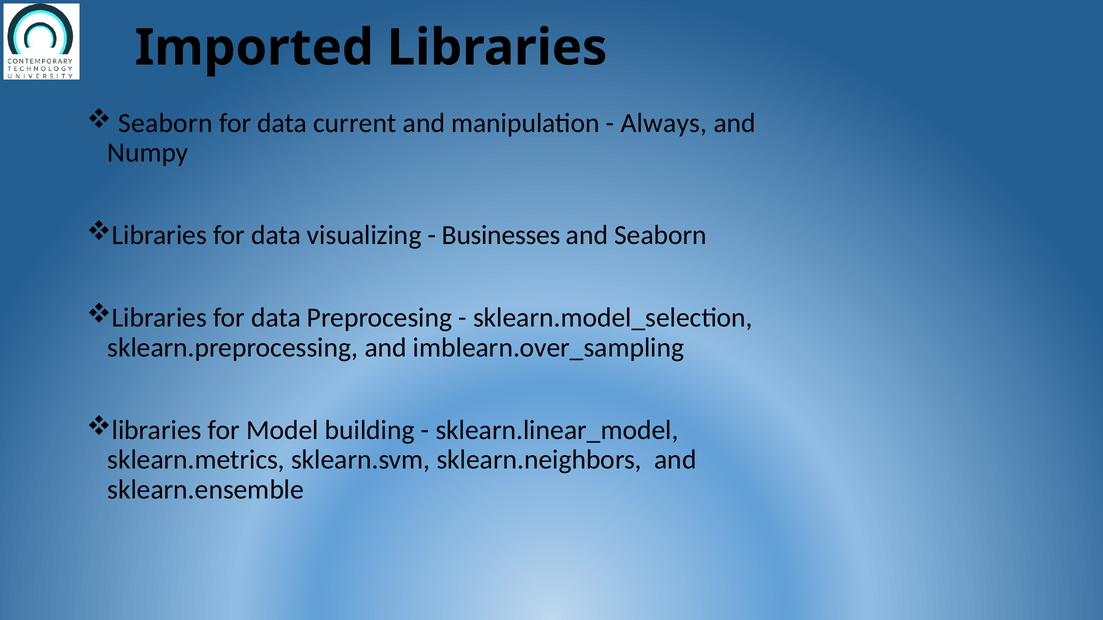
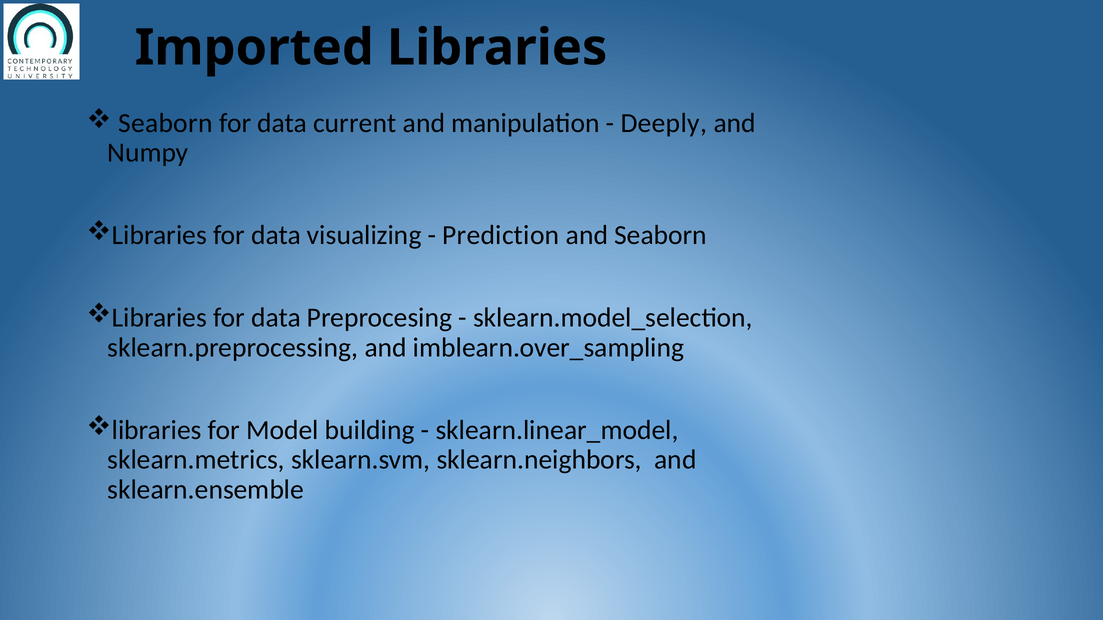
Always: Always -> Deeply (664, 123)
Businesses: Businesses -> Prediction (501, 235)
